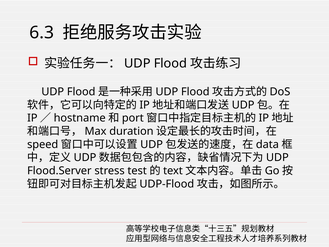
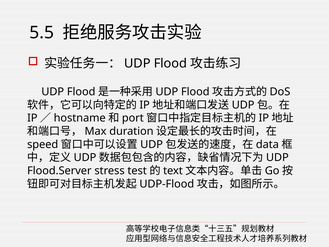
6.3: 6.3 -> 5.5 (42, 33)
